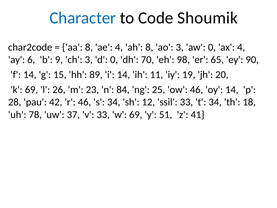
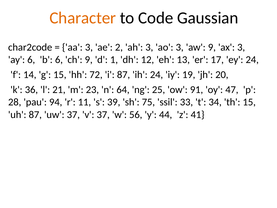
Character colour: blue -> orange (83, 18)
Shoumik: Shoumik -> Gaussian (208, 18)
aa 8: 8 -> 3 (89, 47)
ae 4: 4 -> 2 (119, 47)
ah 8: 8 -> 3 (149, 47)
aw 0: 0 -> 9 (212, 47)
ax 4: 4 -> 3 (241, 47)
b 9: 9 -> 6 (59, 60)
ch 3: 3 -> 9 (89, 60)
d 0: 0 -> 1 (114, 60)
70: 70 -> 12 (147, 60)
98: 98 -> 13 (183, 60)
65: 65 -> 17 (217, 60)
ey 90: 90 -> 24 (252, 60)
89: 89 -> 72 (96, 75)
i 14: 14 -> 87 (124, 75)
ih 11: 11 -> 24 (157, 75)
k 69: 69 -> 36 (31, 89)
26: 26 -> 21 (59, 89)
84: 84 -> 64 (123, 89)
ow 46: 46 -> 91 (197, 89)
oy 14: 14 -> 47 (232, 89)
42: 42 -> 94 (56, 102)
r 46: 46 -> 11 (84, 102)
s 34: 34 -> 39 (114, 102)
12: 12 -> 75 (148, 102)
th 18: 18 -> 15 (249, 102)
uh 78: 78 -> 87 (35, 114)
v 33: 33 -> 37 (103, 114)
w 69: 69 -> 56 (136, 114)
51: 51 -> 44 (166, 114)
